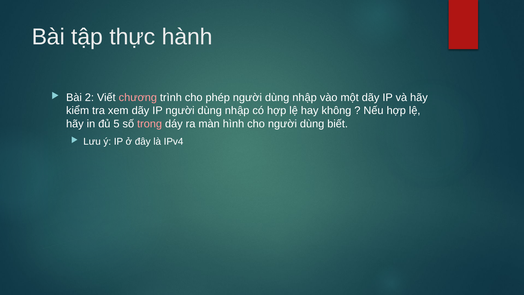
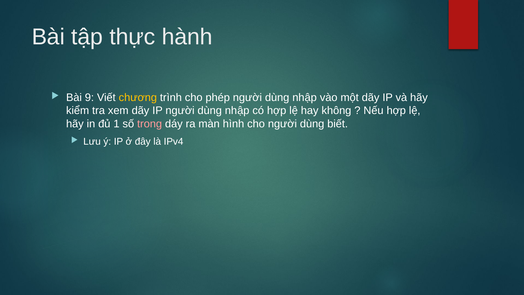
2: 2 -> 9 (89, 98)
chương colour: pink -> yellow (138, 98)
5: 5 -> 1 (116, 124)
